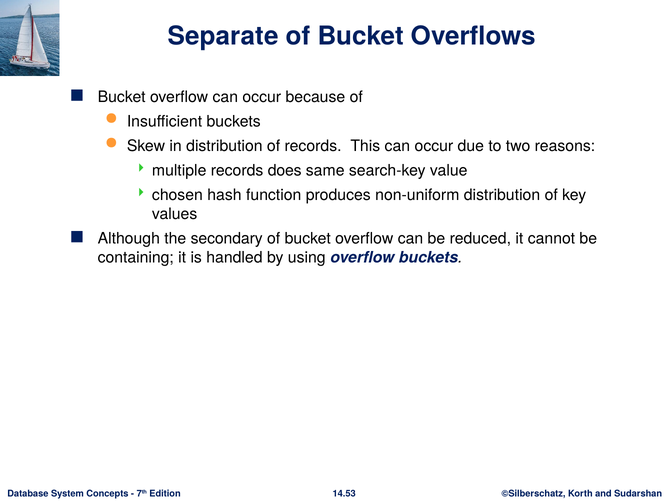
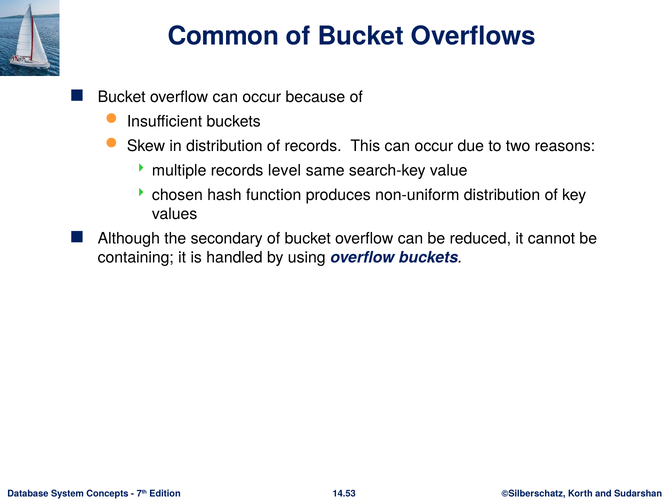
Separate: Separate -> Common (223, 36)
does: does -> level (285, 170)
